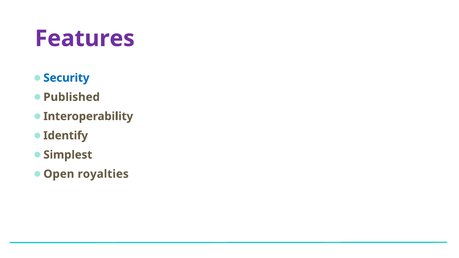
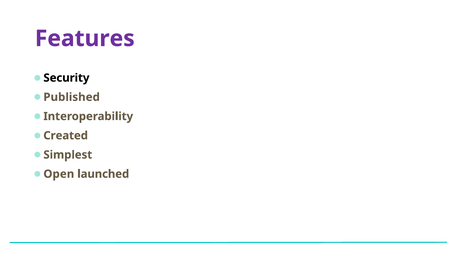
Security colour: blue -> black (66, 78)
Identify: Identify -> Created (66, 136)
royalties: royalties -> launched (103, 174)
